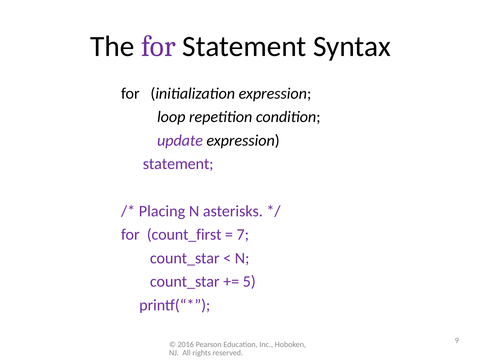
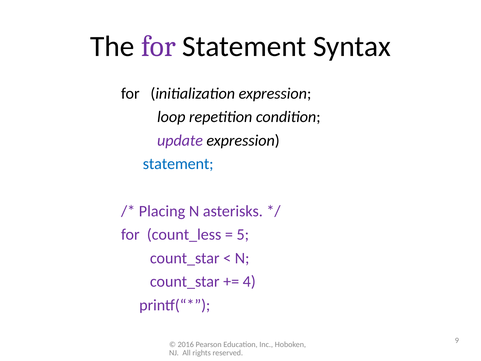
statement colour: purple -> blue (178, 164)
count_first: count_first -> count_less (184, 234)
7: 7 -> 5 (243, 234)
5: 5 -> 4 (249, 281)
